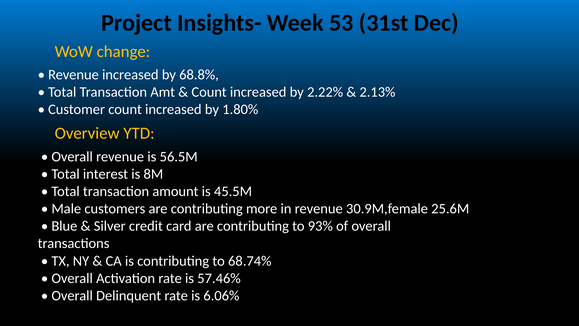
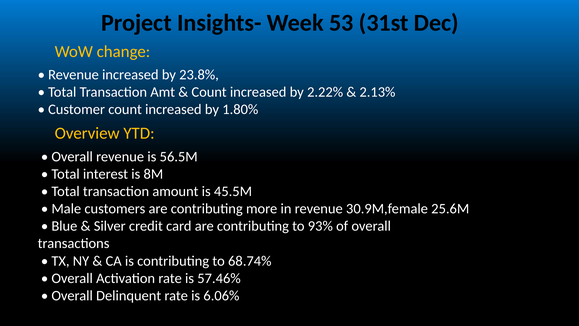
68.8%: 68.8% -> 23.8% (199, 75)
